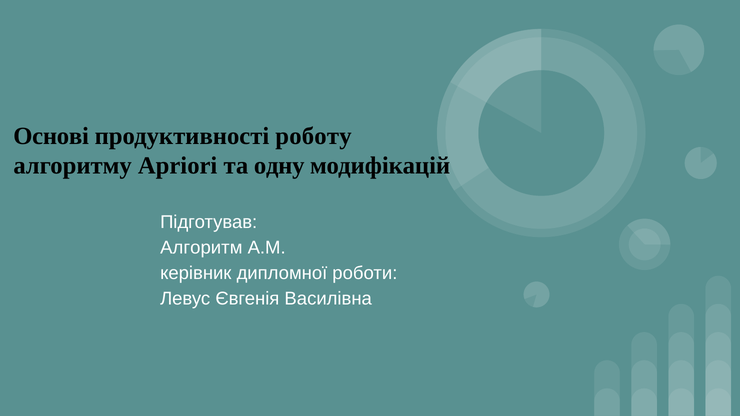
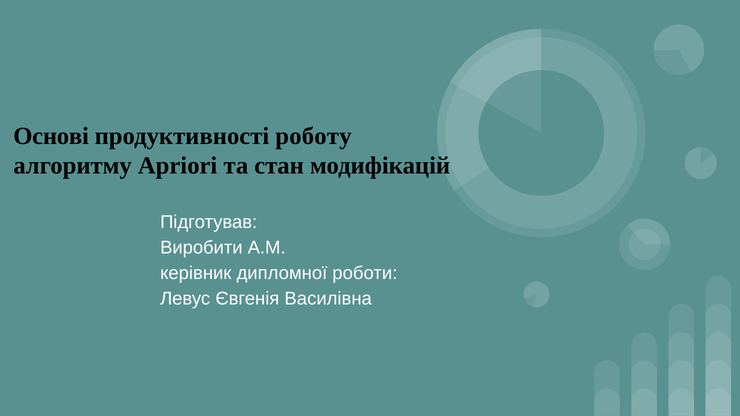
одну: одну -> стан (279, 166)
Алгоритм: Алгоритм -> Виробити (201, 248)
